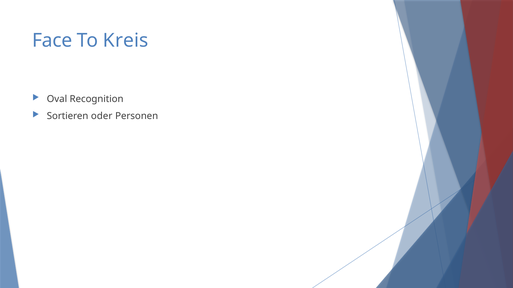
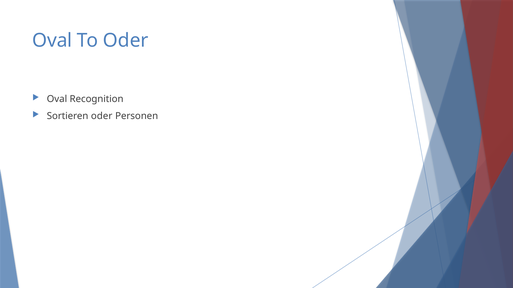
Face: Face -> Oval (52, 40)
To Kreis: Kreis -> Oder (126, 40)
